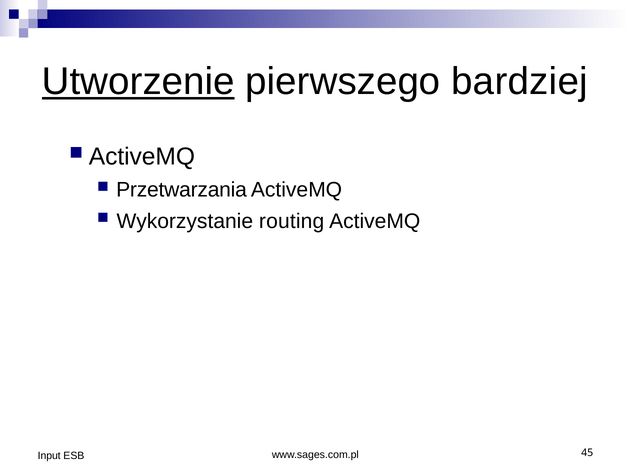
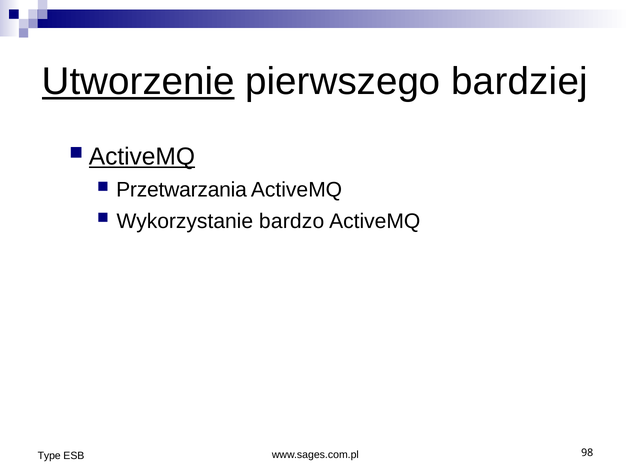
ActiveMQ underline: none -> present (142, 156)
routing: routing -> bardzo (292, 221)
Input: Input -> Type (49, 455)
45: 45 -> 98 (587, 452)
